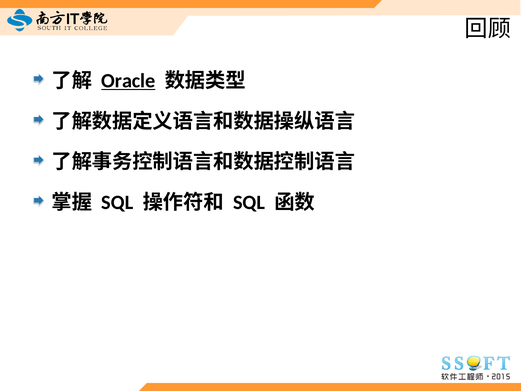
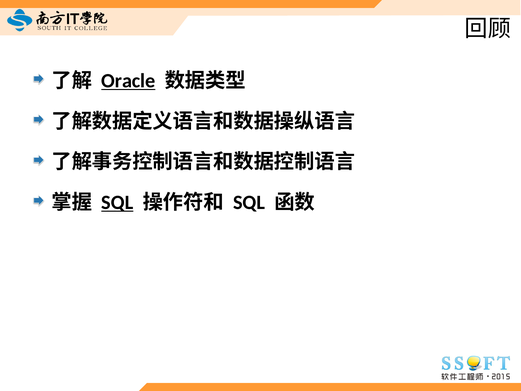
SQL underline: none -> present (117, 202)
